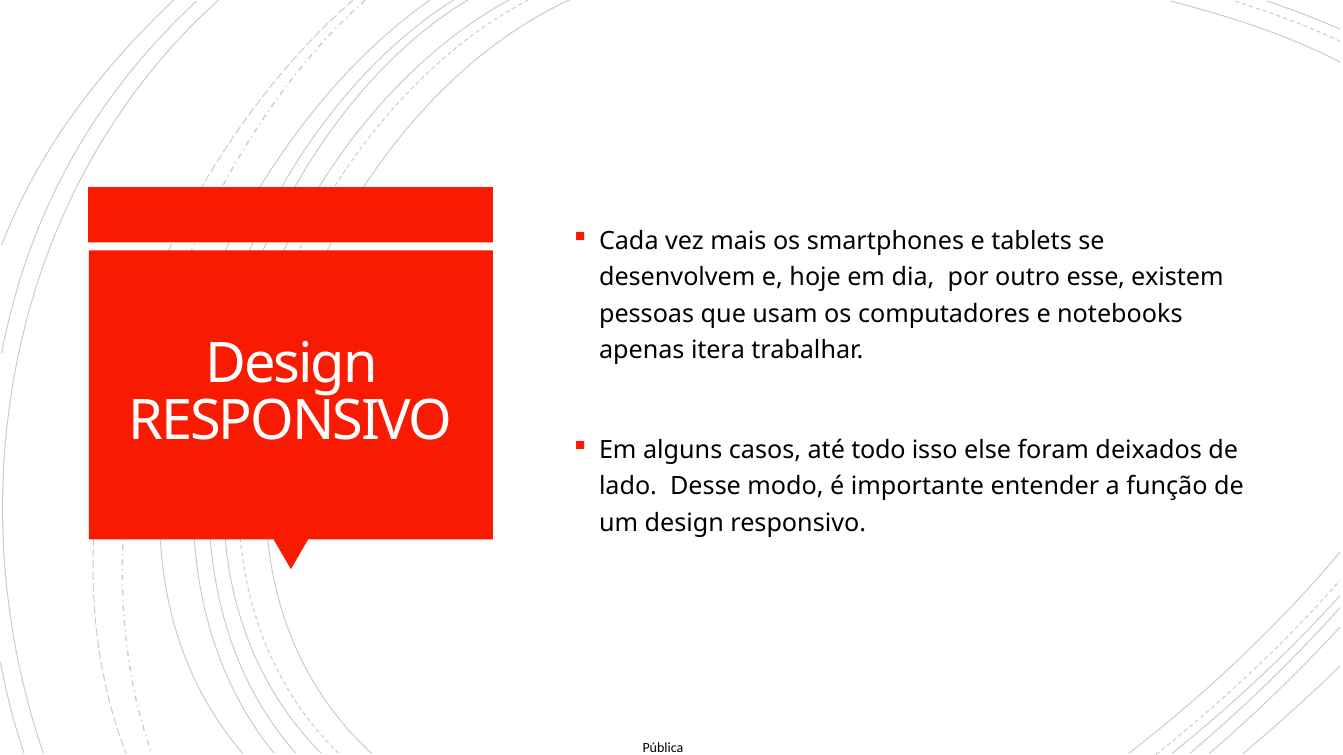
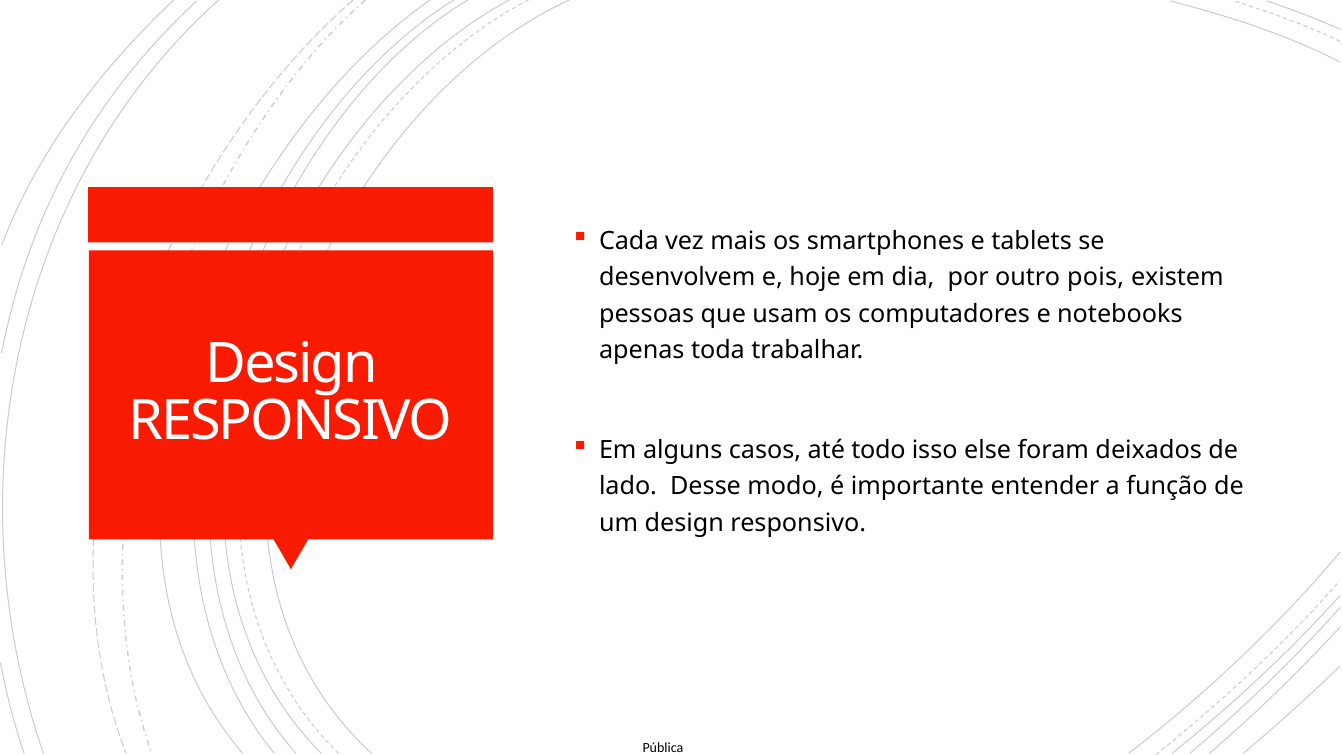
esse: esse -> pois (1096, 278)
itera: itera -> toda (718, 350)
